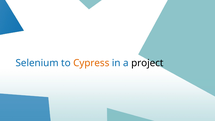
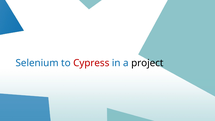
Cypress colour: orange -> red (91, 63)
